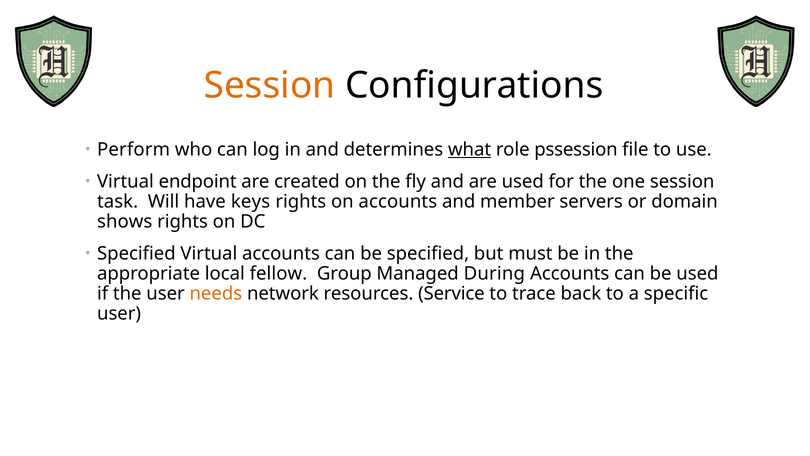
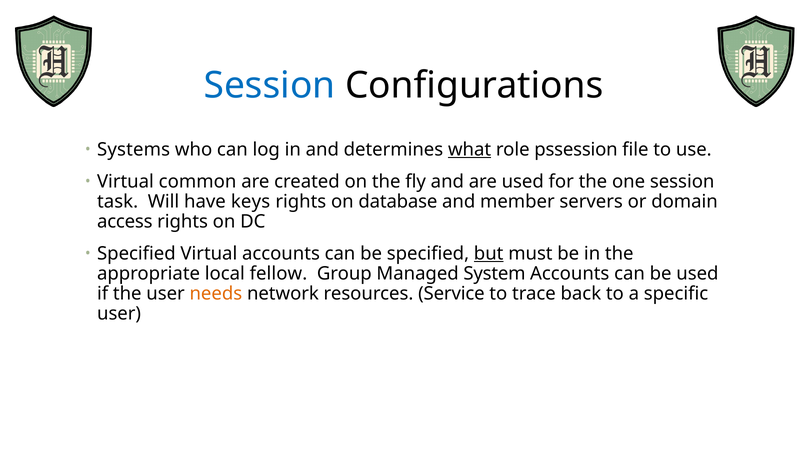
Session colour: orange -> blue (270, 85)
Perform: Perform -> Systems (134, 150)
endpoint: endpoint -> common (198, 181)
on accounts: accounts -> database (398, 201)
shows: shows -> access (125, 222)
but underline: none -> present (489, 253)
During: During -> System (495, 273)
